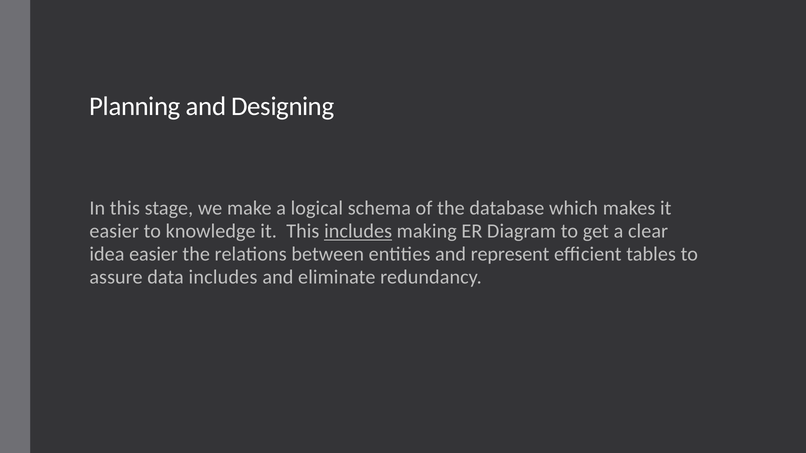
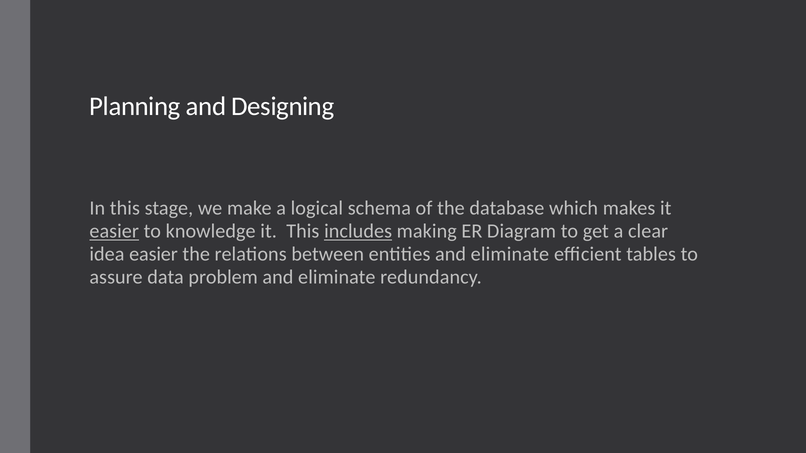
easier underline: none -> present (114, 231)
entities and represent: represent -> eliminate (510, 254)
data includes: includes -> problem (223, 277)
